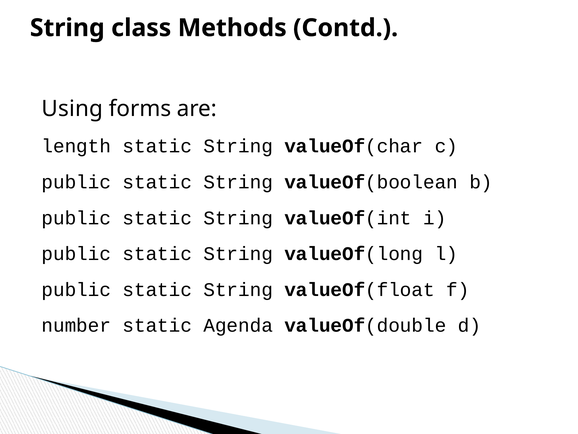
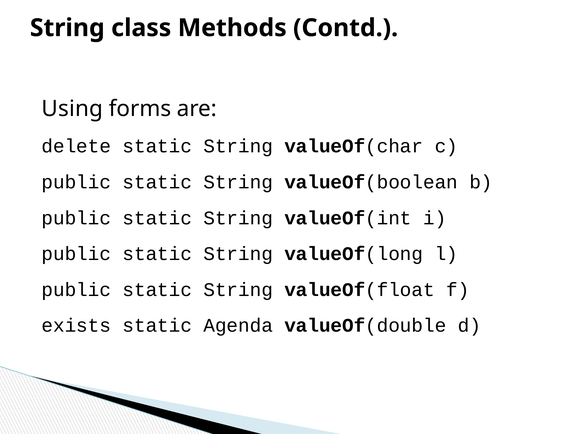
length: length -> delete (76, 146)
number: number -> exists (76, 325)
